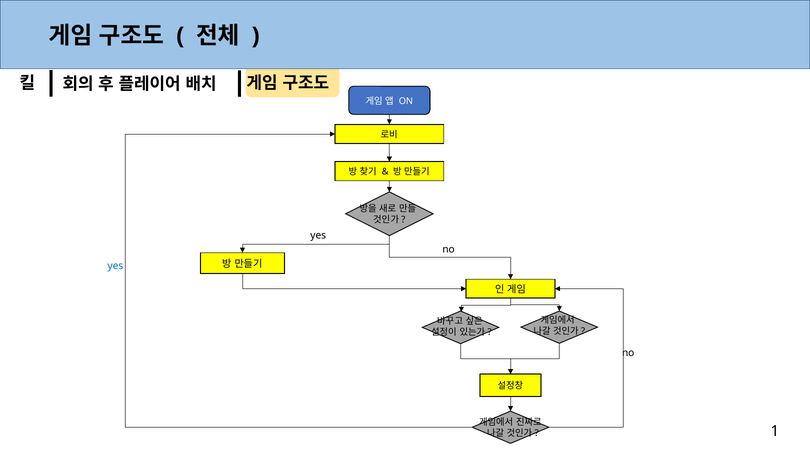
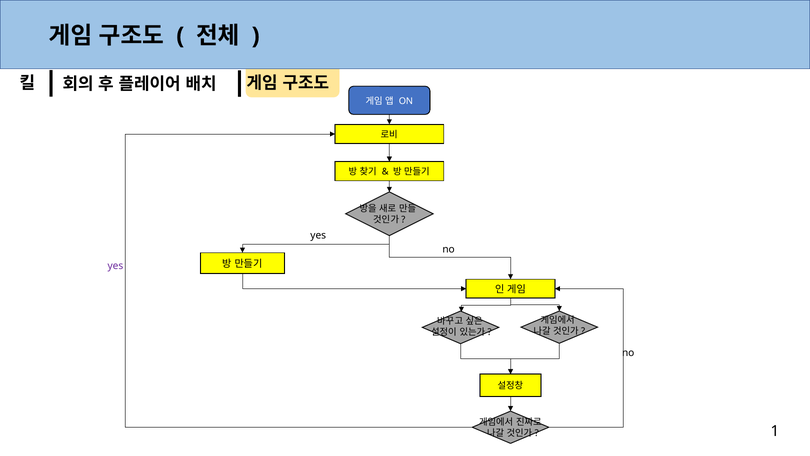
yes colour: blue -> purple (115, 265)
